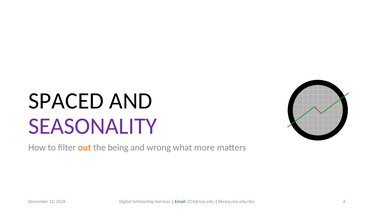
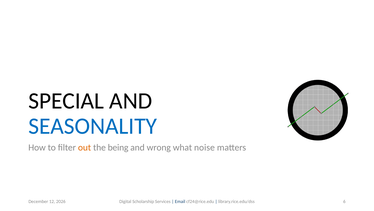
SPACED: SPACED -> SPECIAL (66, 101)
SEASONALITY colour: purple -> blue (93, 126)
more: more -> noise (204, 147)
